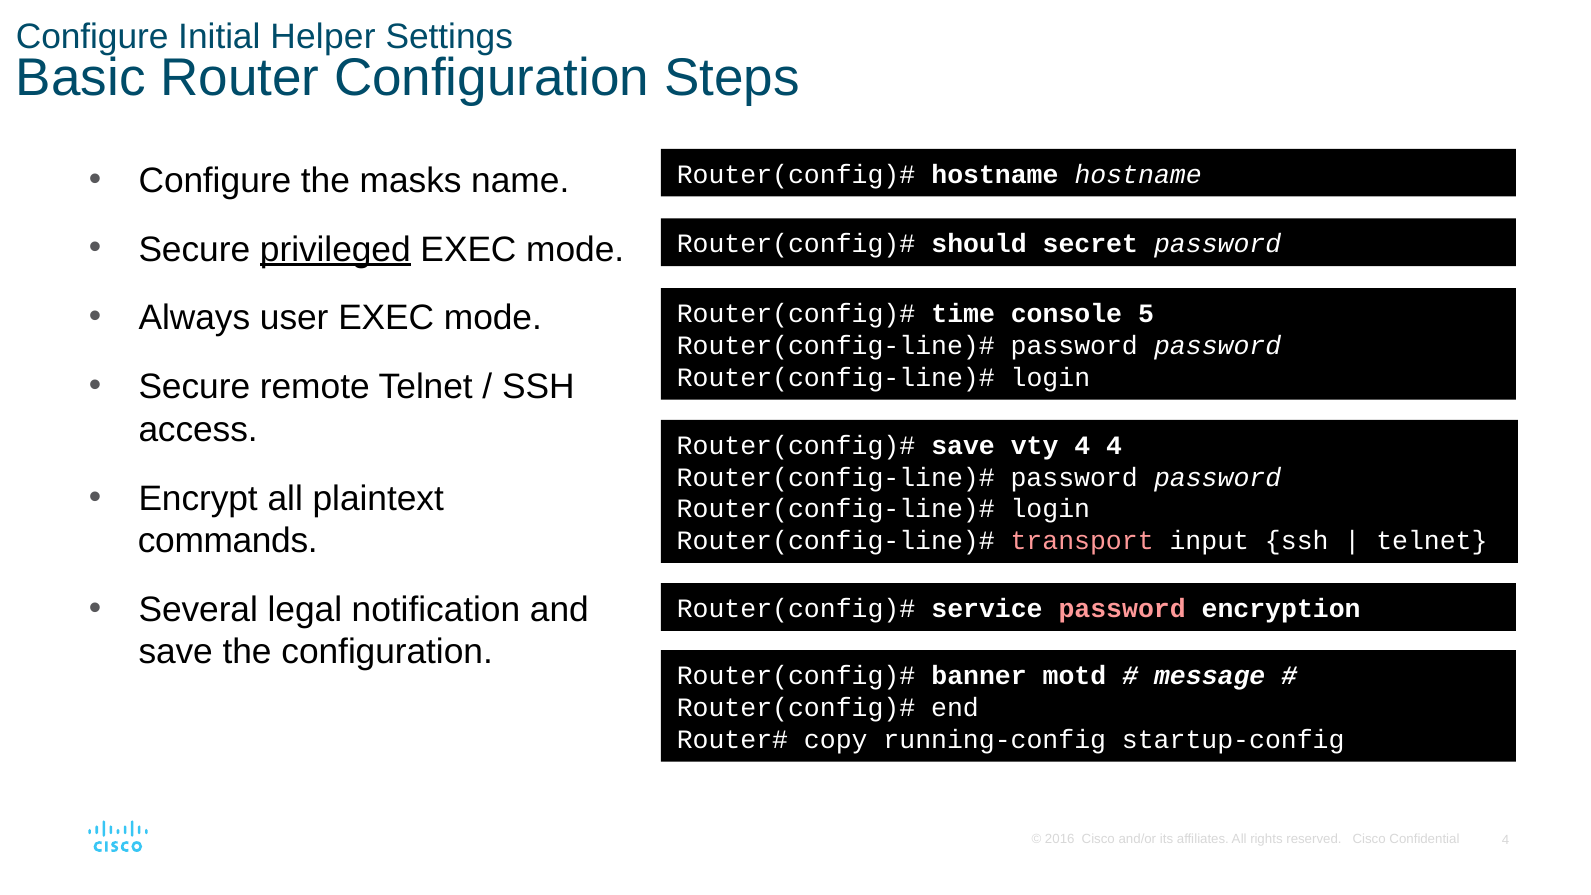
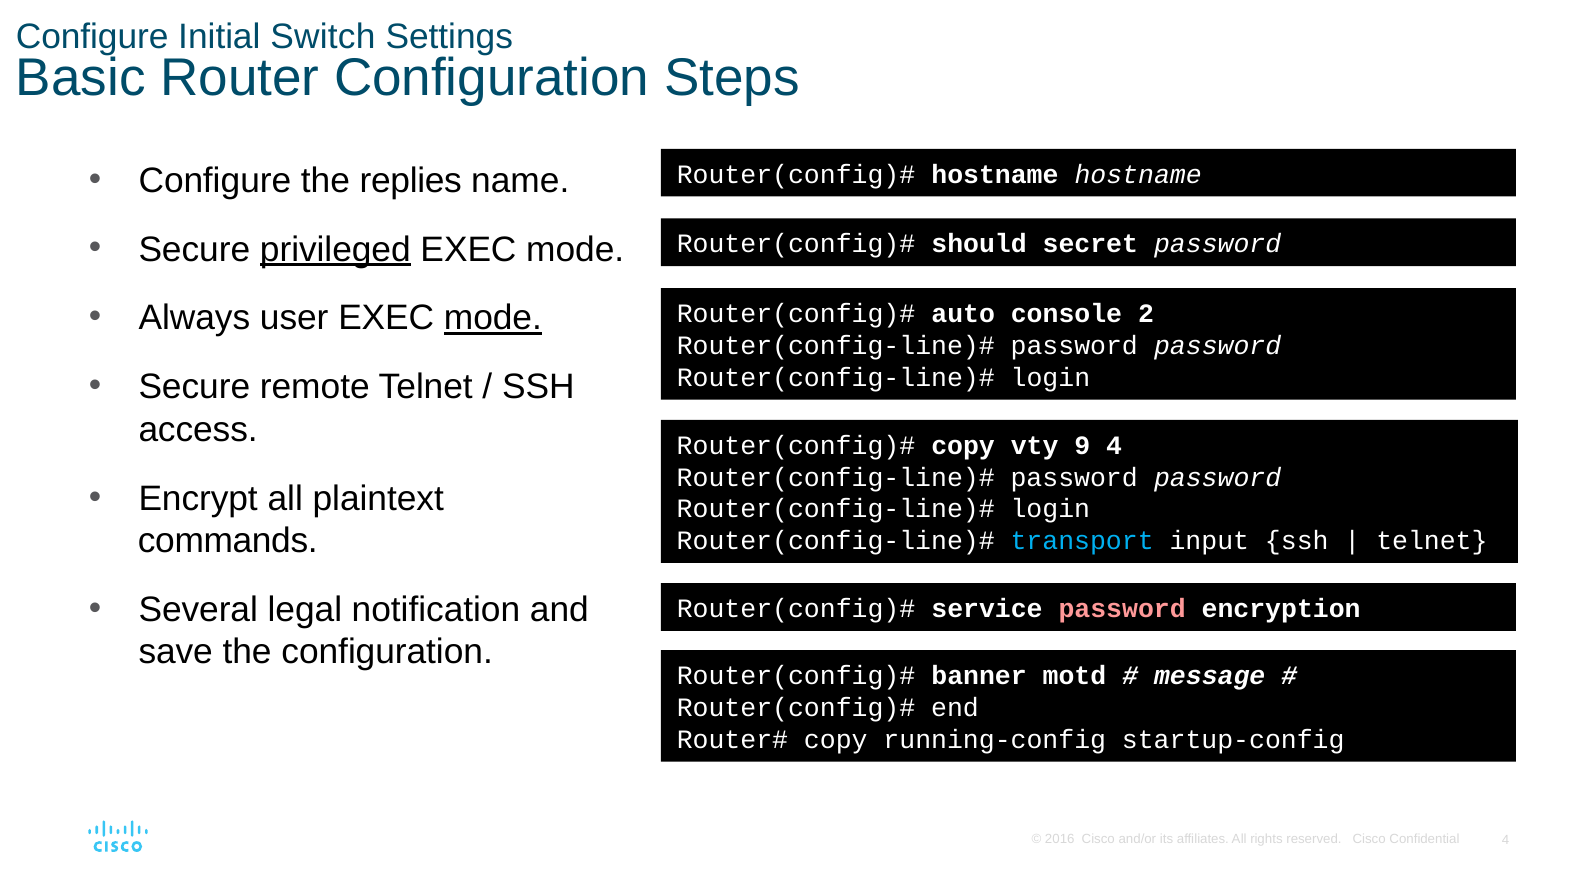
Helper: Helper -> Switch (323, 37)
masks: masks -> replies (411, 180)
mode underline: none -> present (493, 318)
time: time -> auto (963, 314)
5: 5 -> 2 (1146, 314)
save: save -> copy (963, 446)
vty 4: 4 -> 9 (1082, 446)
transport colour: pink -> light blue (1082, 541)
